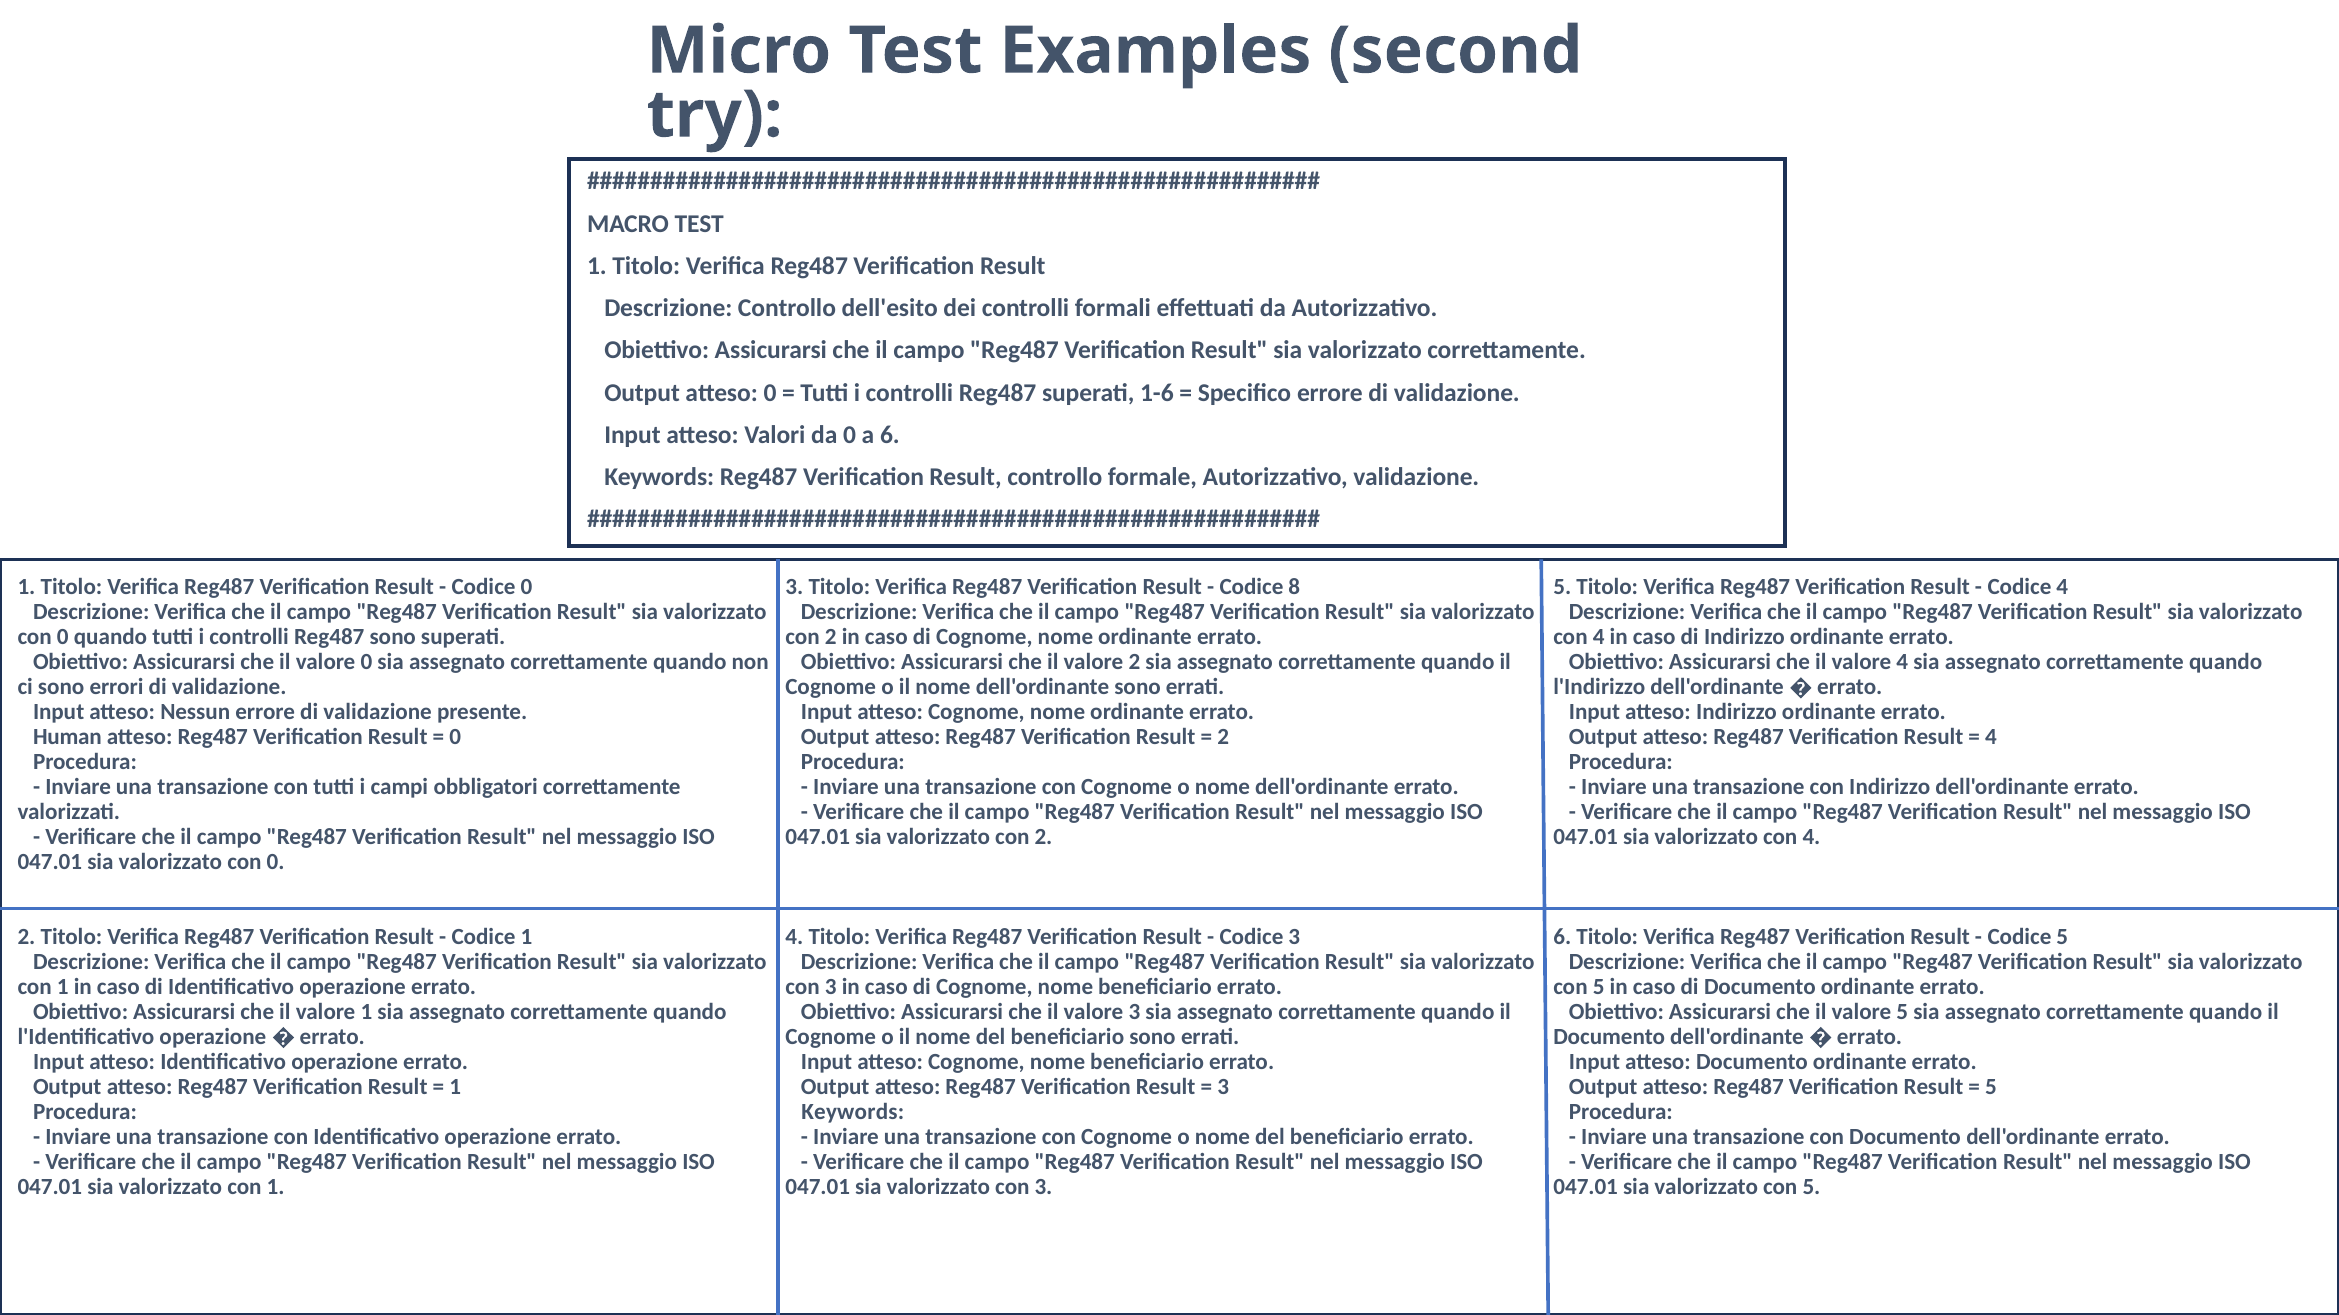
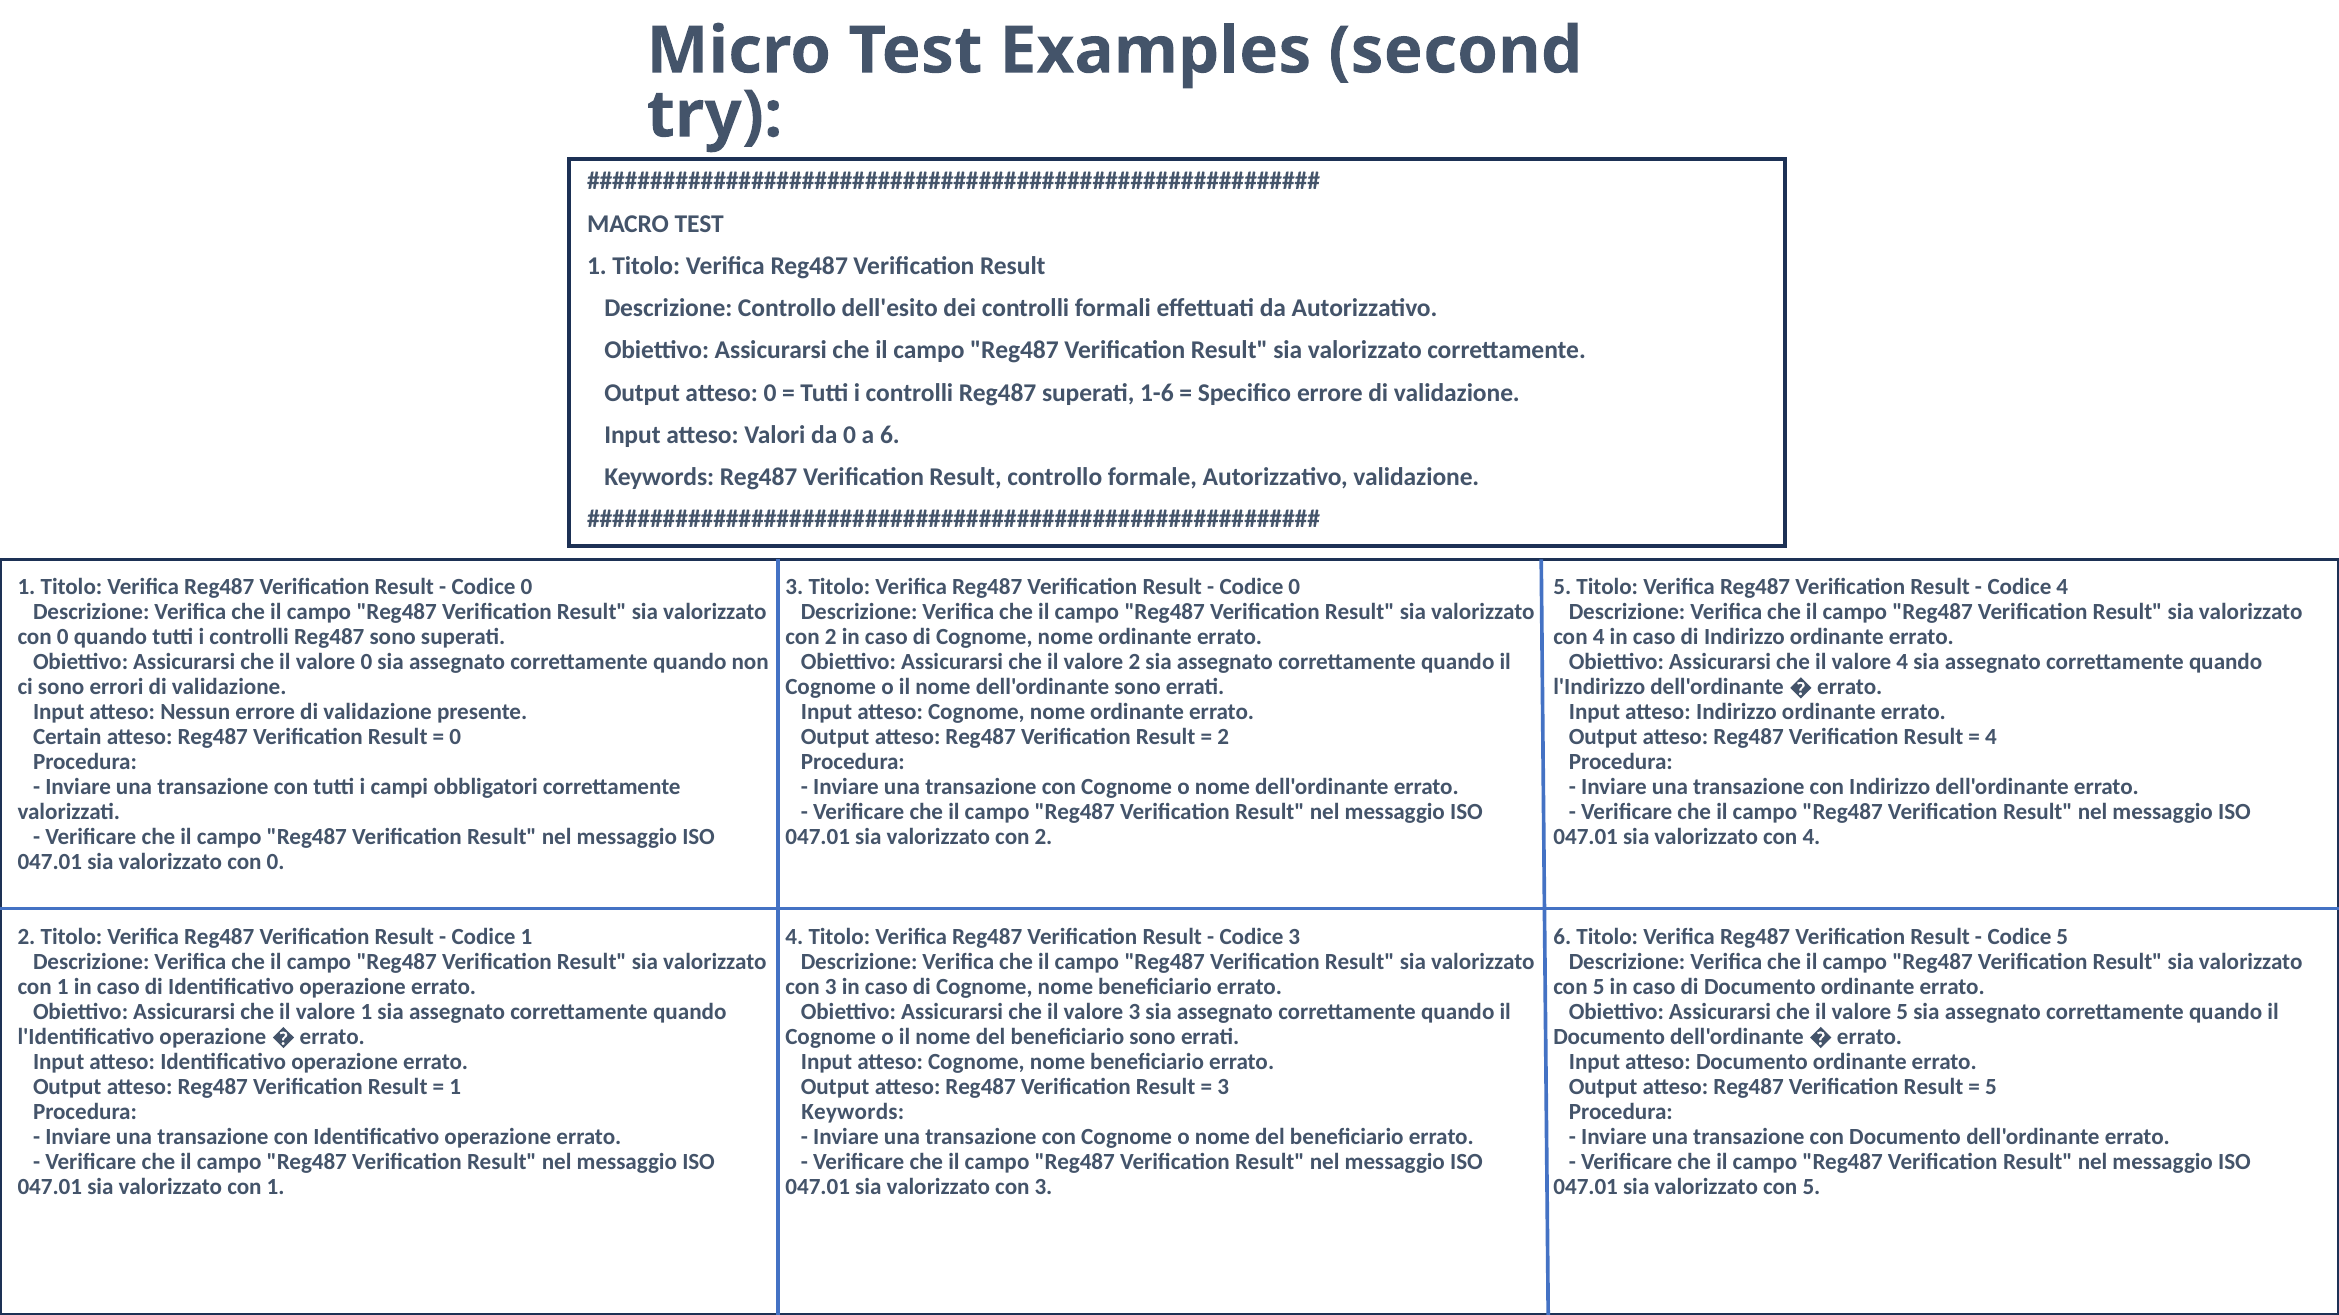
8: 8 -> 0 (1294, 588)
Human: Human -> Certain (67, 738)
